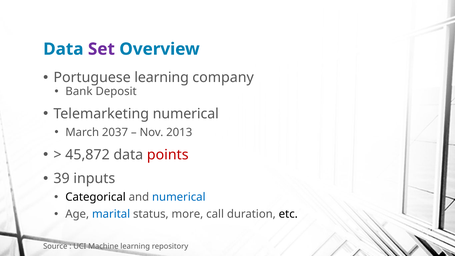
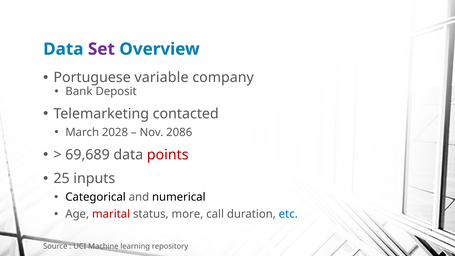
Portuguese learning: learning -> variable (161, 78)
Telemarketing numerical: numerical -> contacted (186, 114)
2037: 2037 -> 2028 (115, 132)
2013: 2013 -> 2086 (179, 132)
45,872: 45,872 -> 69,689 (87, 155)
39: 39 -> 25 (62, 179)
numerical colour: blue -> black (179, 197)
marital colour: blue -> red (111, 214)
etc colour: black -> blue (288, 214)
